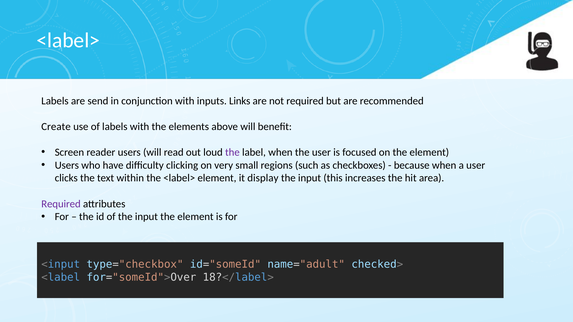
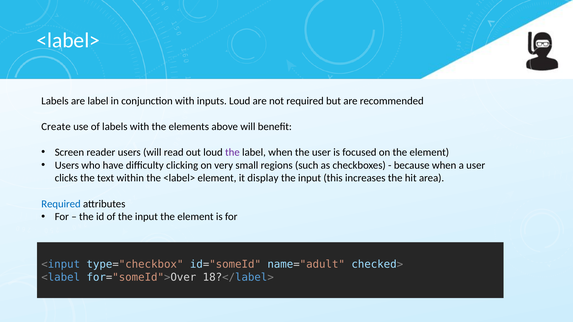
are send: send -> label (98, 101)
inputs Links: Links -> Loud (240, 101)
Required colour: purple -> blue (61, 204)
